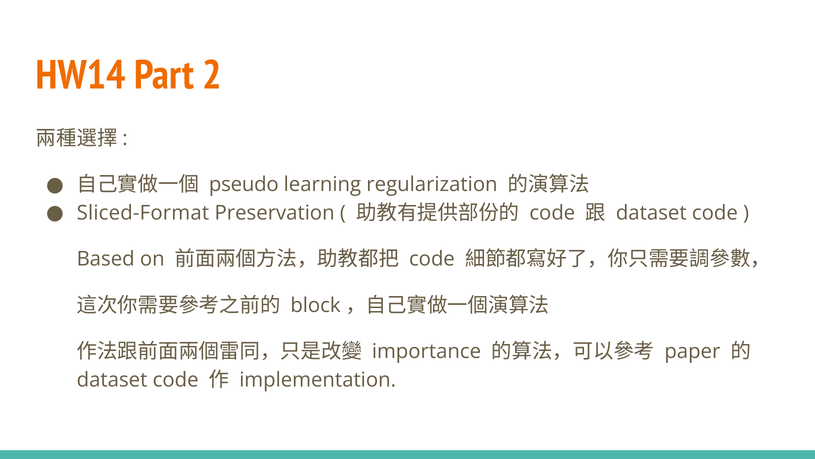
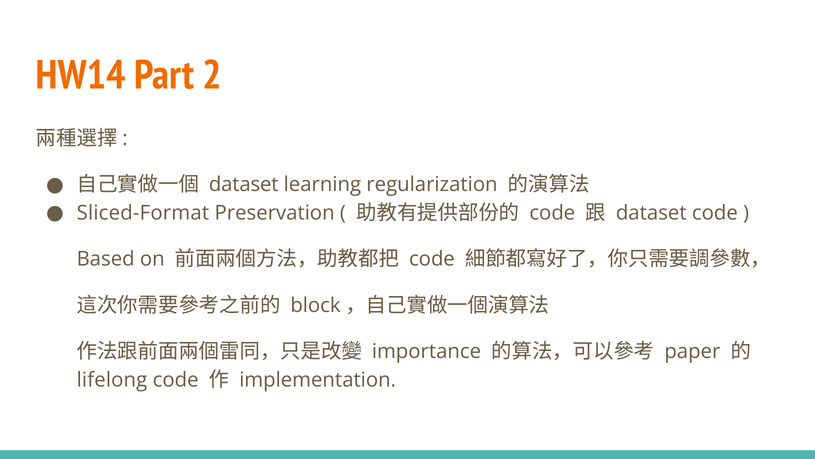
pseudo: pseudo -> dataset (244, 185)
dataset: dataset -> lifelong (112, 379)
